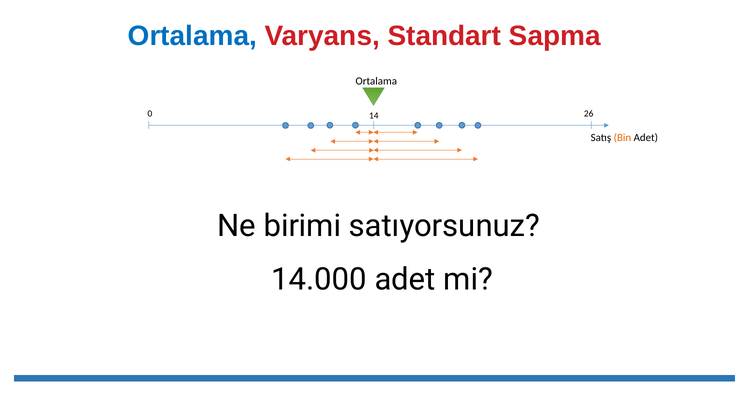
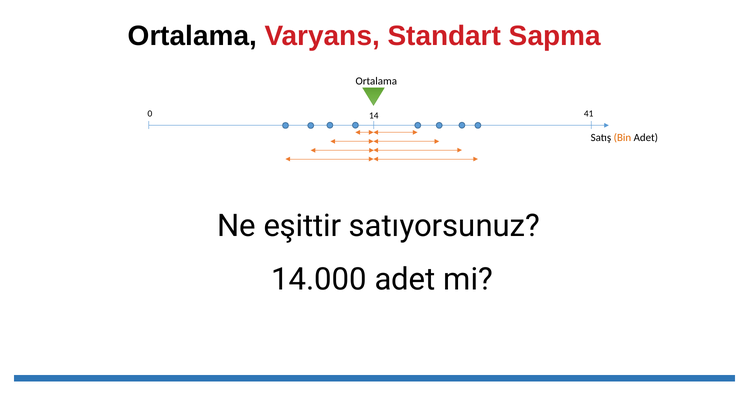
Ortalama colour: blue -> black (192, 36)
26: 26 -> 41 (589, 114)
birimi: birimi -> eşittir (302, 226)
